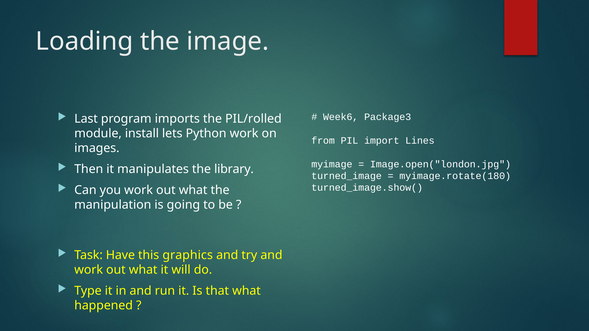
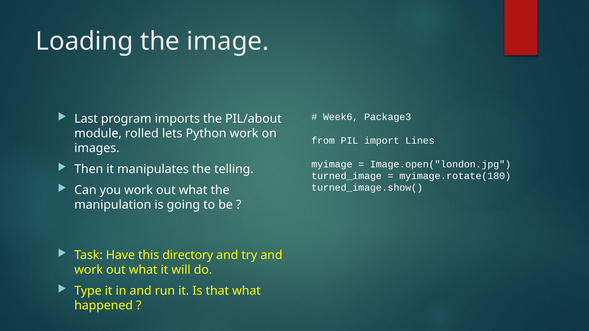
PIL/rolled: PIL/rolled -> PIL/about (253, 119)
install: install -> rolled (142, 134)
library: library -> telling (234, 169)
graphics: graphics -> directory (188, 255)
